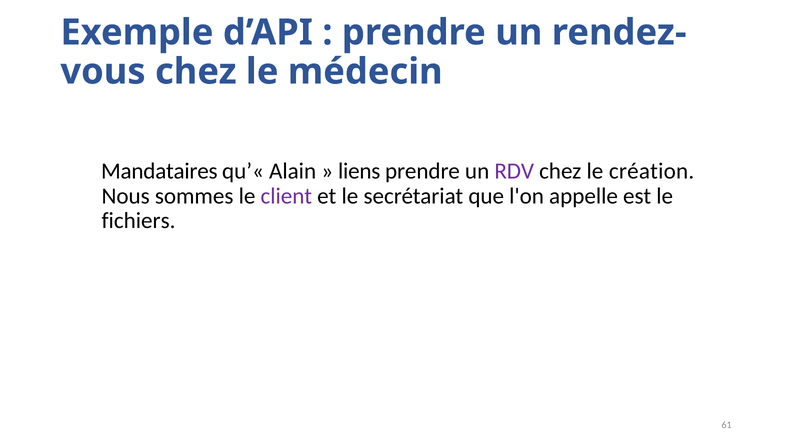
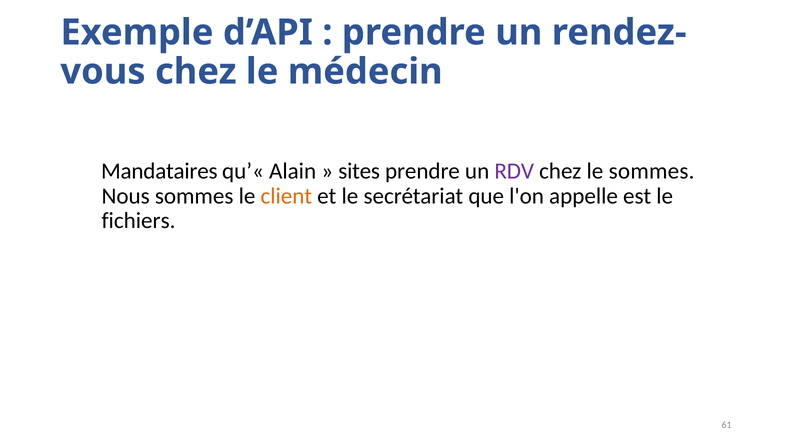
liens: liens -> sites (359, 171)
le création: création -> sommes (652, 171)
client colour: purple -> orange (286, 196)
